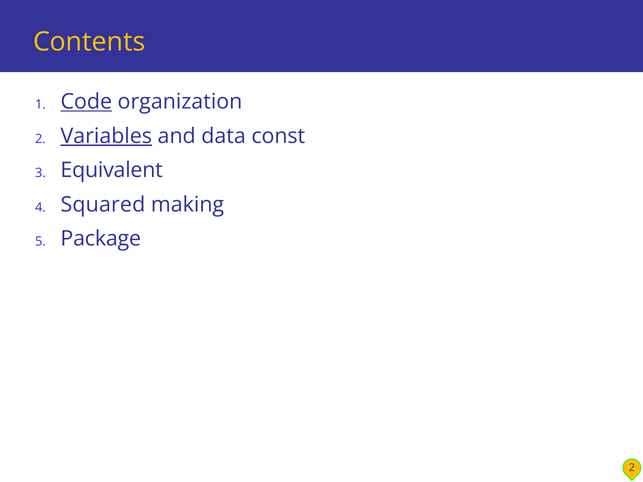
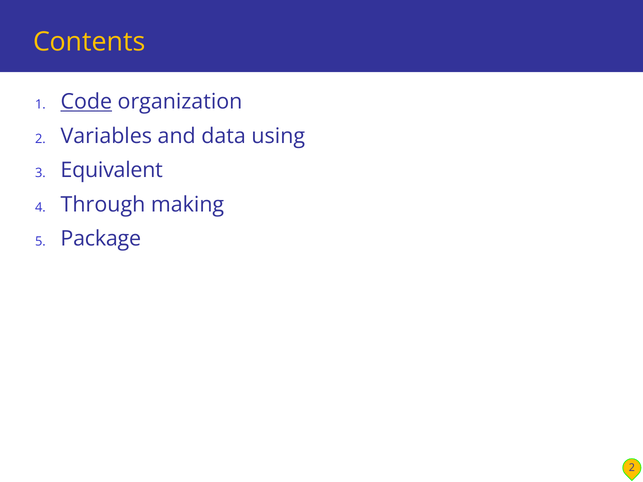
Variables underline: present -> none (106, 136)
const: const -> using (278, 136)
Squared: Squared -> Through (103, 205)
